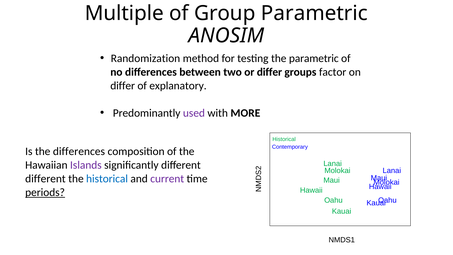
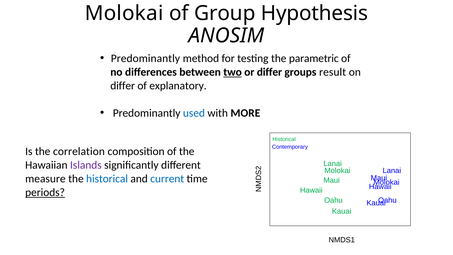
Multiple: Multiple -> Molokai (124, 13)
Group Parametric: Parametric -> Hypothesis (314, 13)
Randomization: Randomization -> Predominantly (145, 58)
two underline: none -> present (233, 72)
factor: factor -> result (333, 72)
used colour: purple -> blue (194, 113)
the differences: differences -> correlation (79, 151)
different: different -> measure (45, 179)
current colour: purple -> blue (167, 179)
